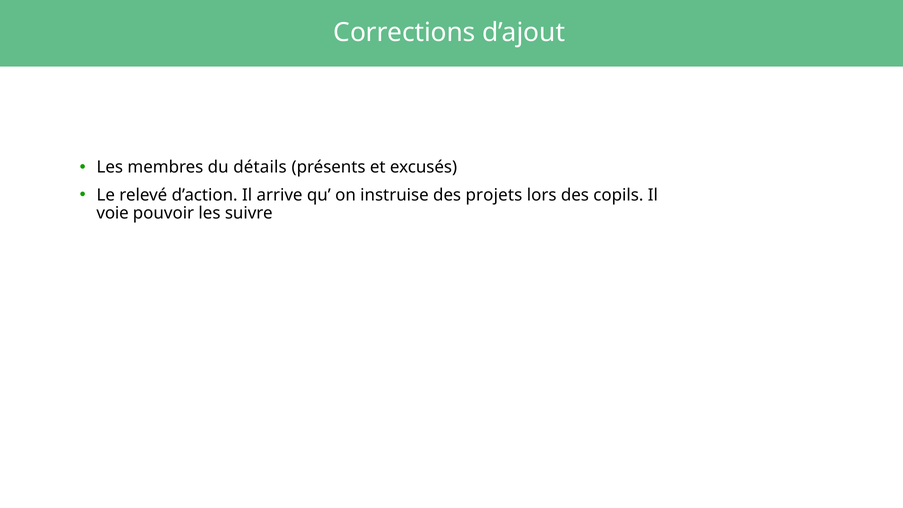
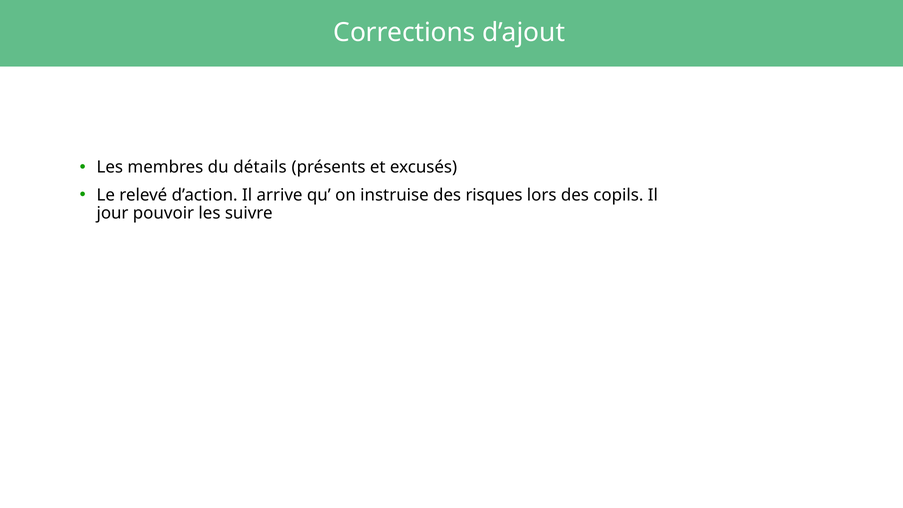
projets: projets -> risques (494, 195)
voie: voie -> jour (113, 213)
